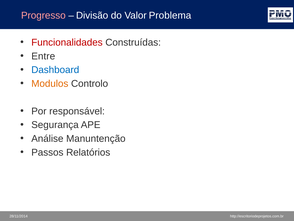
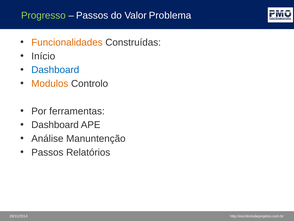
Progresso colour: pink -> light green (43, 15)
Divisão: Divisão -> Passos (92, 15)
Funcionalidades colour: red -> orange (67, 42)
Entre: Entre -> Início (43, 56)
responsável: responsável -> ferramentas (77, 111)
Segurança: Segurança -> Dashboard (55, 125)
